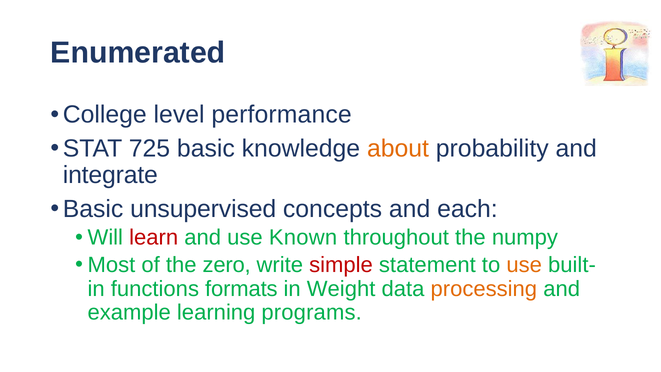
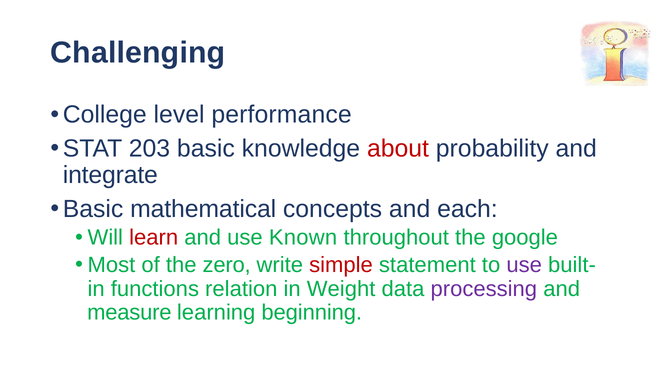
Enumerated: Enumerated -> Challenging (138, 53)
725: 725 -> 203 (149, 148)
about colour: orange -> red (398, 148)
unsupervised: unsupervised -> mathematical (203, 209)
numpy: numpy -> google (525, 238)
use colour: orange -> purple (524, 265)
formats: formats -> relation (241, 289)
processing colour: orange -> purple (484, 289)
example: example -> measure (129, 312)
programs: programs -> beginning (312, 312)
